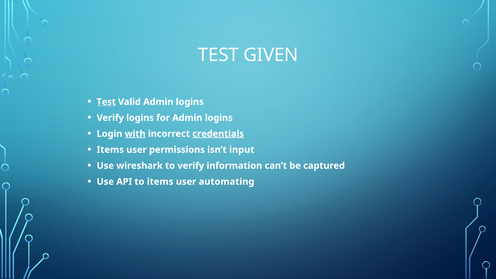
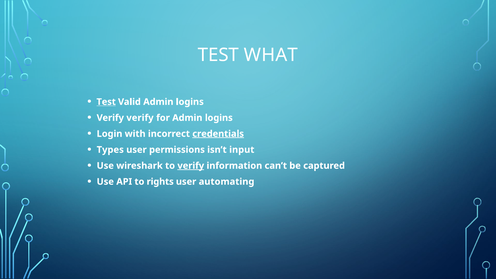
GIVEN: GIVEN -> WHAT (271, 55)
Verify logins: logins -> verify (140, 118)
with underline: present -> none (135, 134)
Items: Items -> Types (110, 150)
verify underline: none -> present (191, 166)
to items: items -> rights (160, 182)
